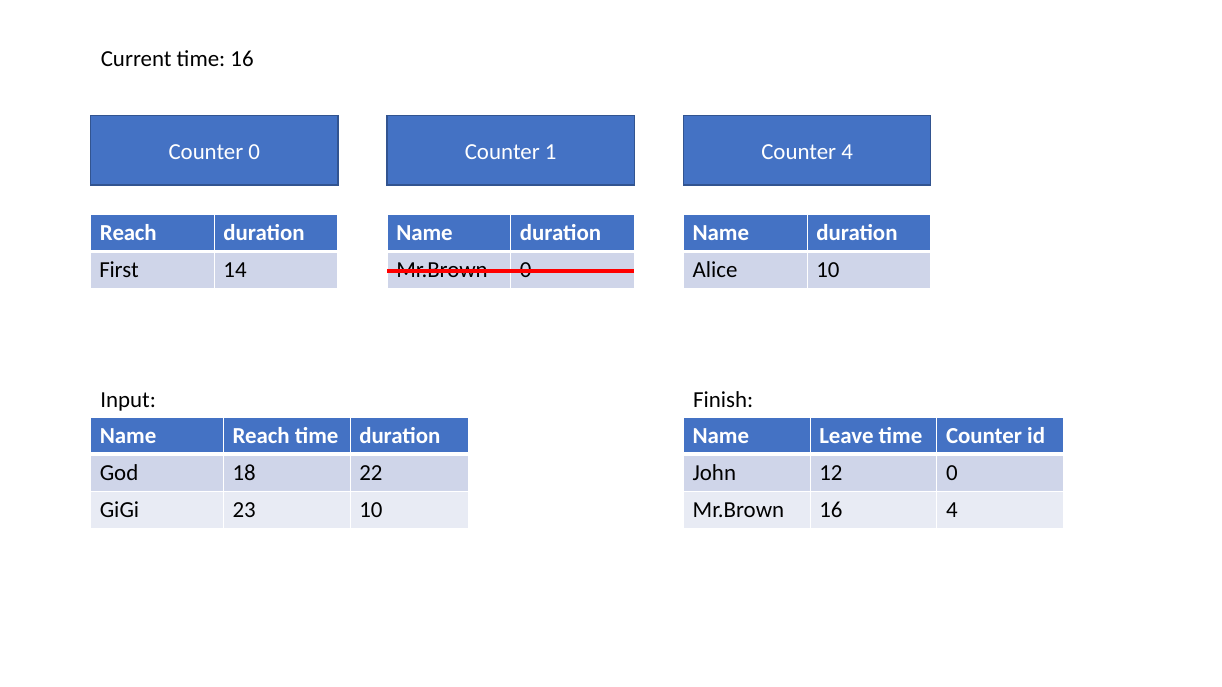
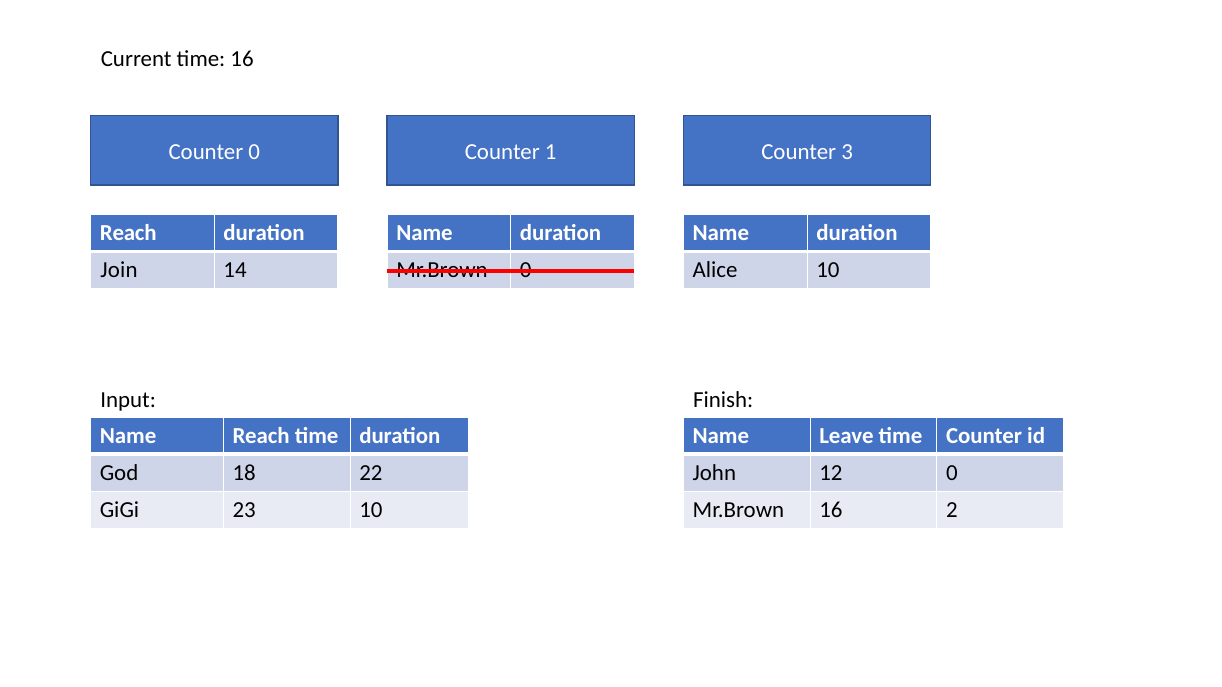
Counter 4: 4 -> 3 (847, 152)
First: First -> Join (119, 270)
16 4: 4 -> 2 (952, 510)
